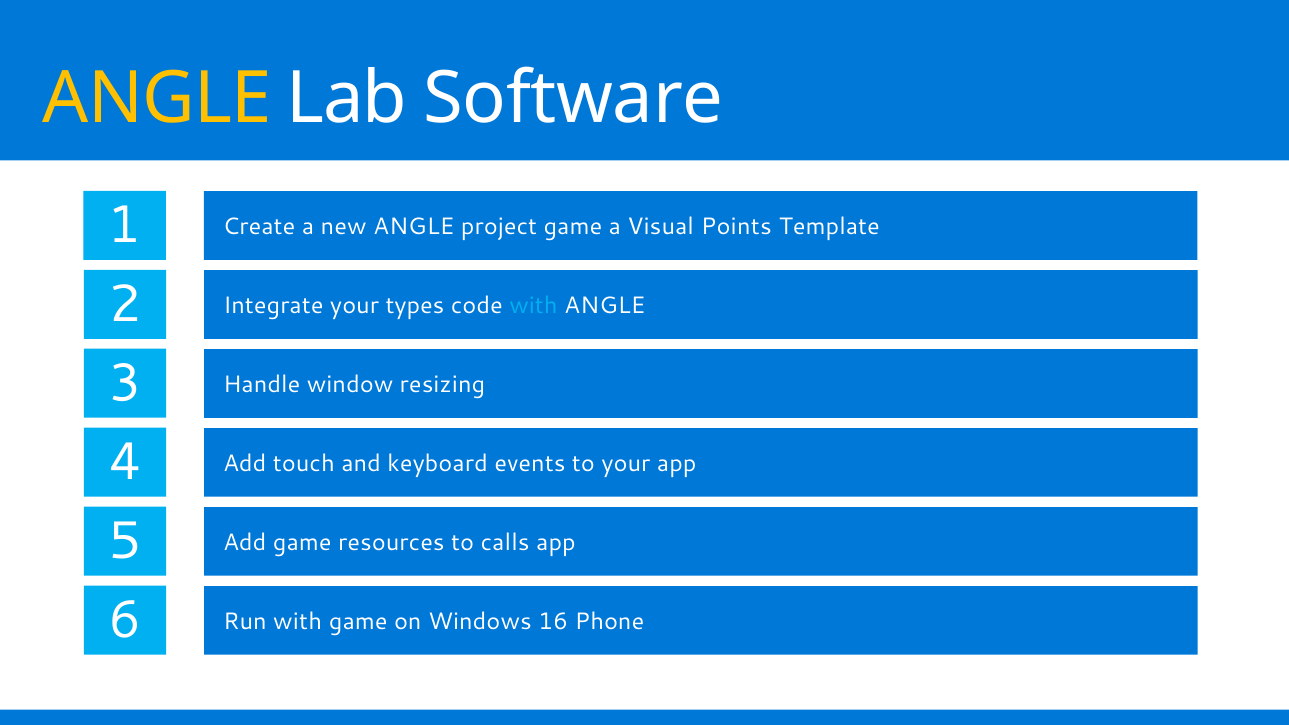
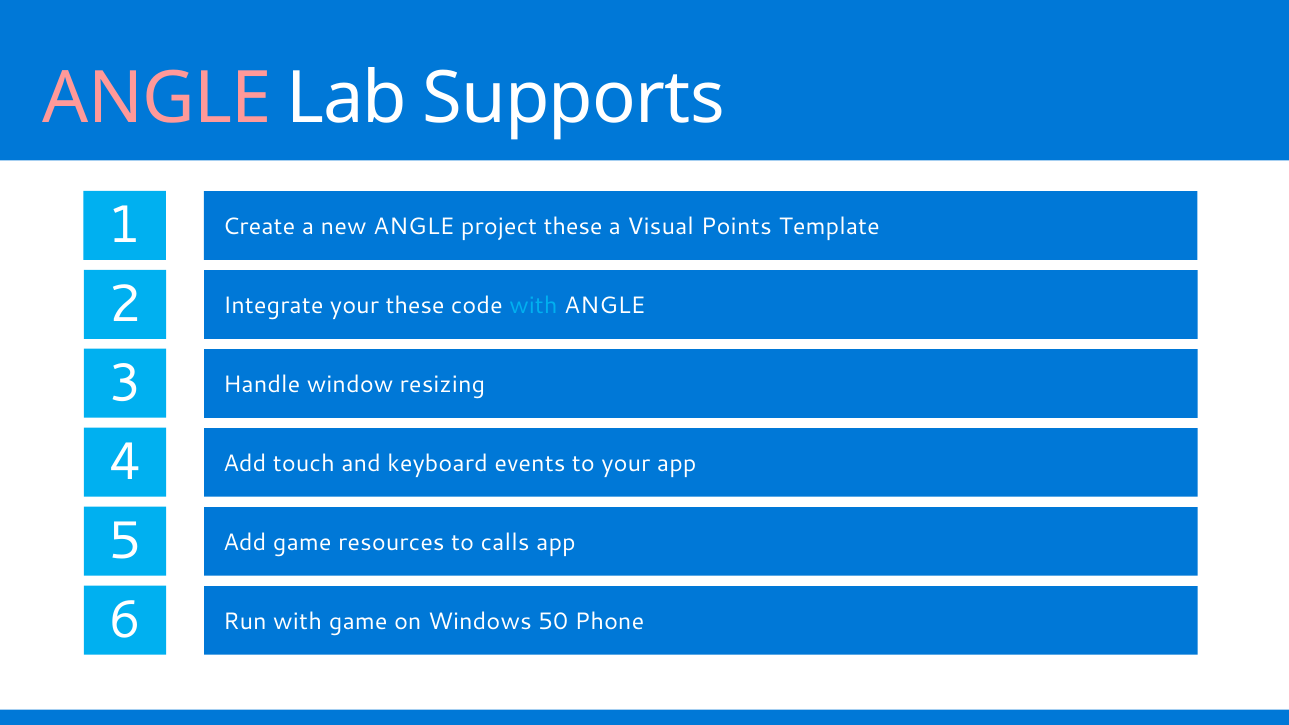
ANGLE colour: yellow -> pink (157, 98)
Software: Software -> Supports (574, 98)
project game: game -> these (573, 227)
your types: types -> these (415, 306)
16: 16 -> 50 (553, 622)
